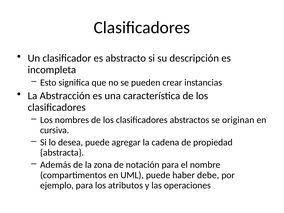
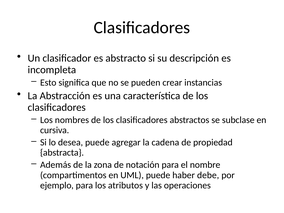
originan: originan -> subclase (238, 120)
